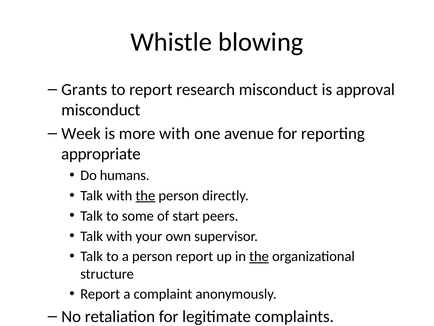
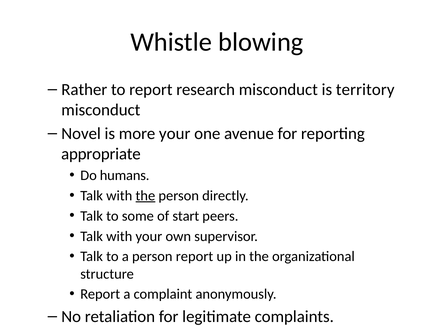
Grants: Grants -> Rather (84, 89)
approval: approval -> territory (365, 89)
Week: Week -> Novel (81, 133)
more with: with -> your (175, 133)
the underline: present -> none (259, 256)
